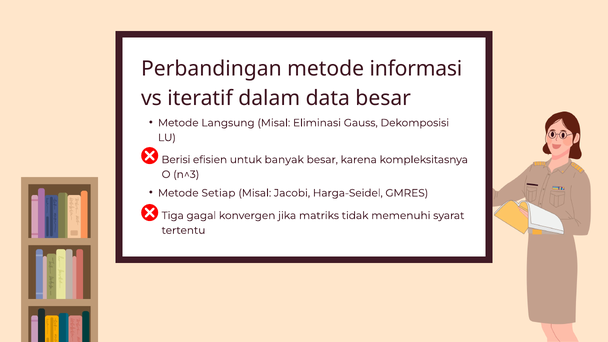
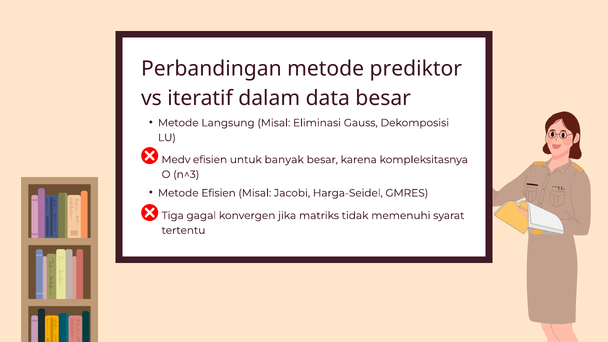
informasi: informasi -> prediktor (416, 69)
Berisi: Berisi -> Medv (176, 160)
Metode Setiap: Setiap -> Efisien (219, 193)
